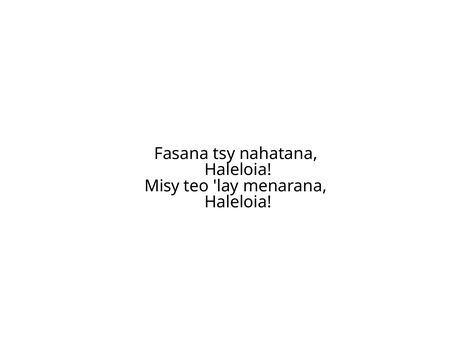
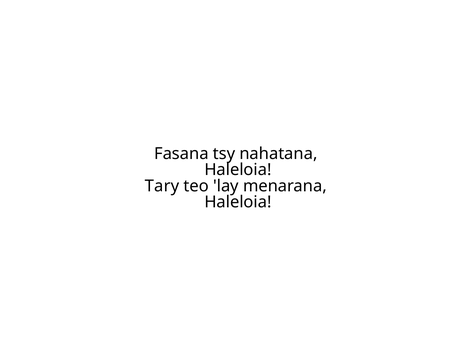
Misy: Misy -> Tary (162, 186)
